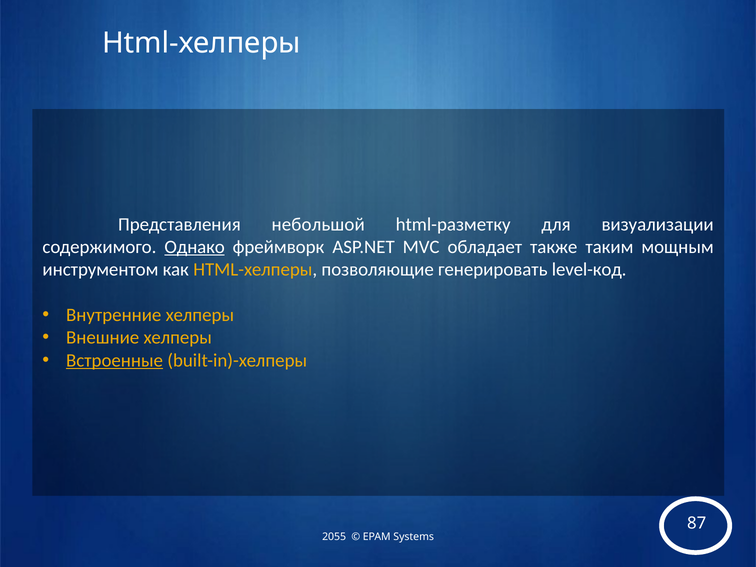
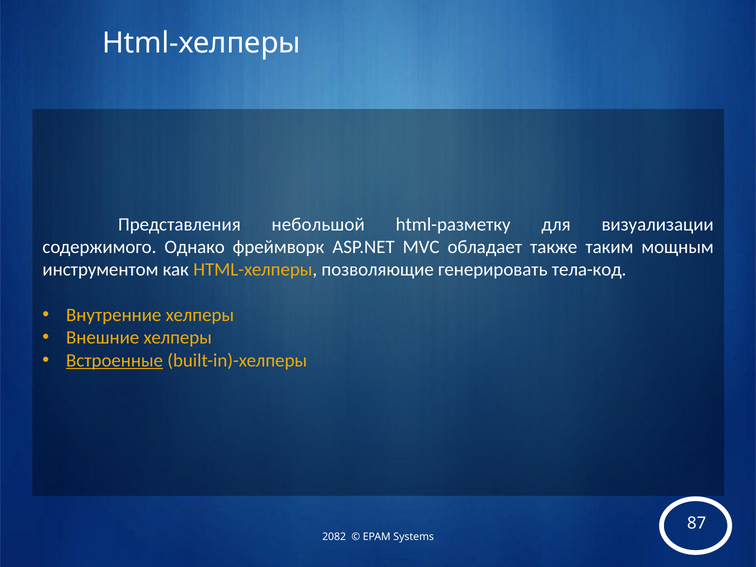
Однако underline: present -> none (195, 247)
level-код: level-код -> тела-код (589, 270)
2055: 2055 -> 2082 (334, 537)
